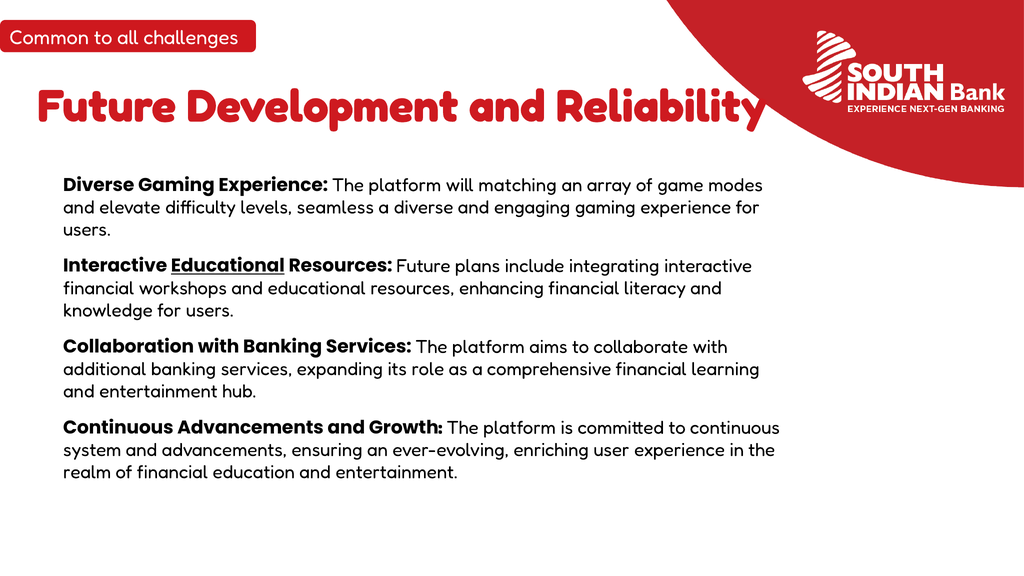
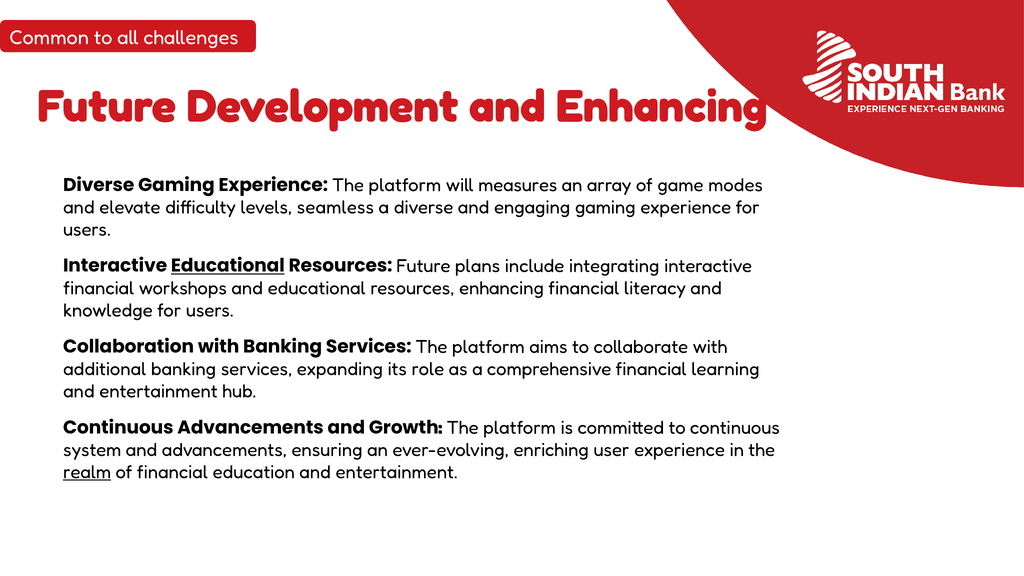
and Reliability: Reliability -> Enhancing (662, 106)
matching: matching -> measures (518, 185)
realm underline: none -> present (87, 472)
